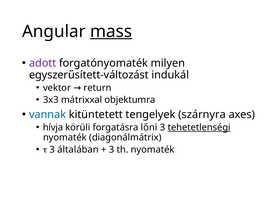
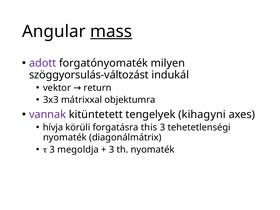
egyszerűsített-változást: egyszerűsített-változást -> szöggyorsulás-változást (89, 75)
vannak colour: blue -> purple (48, 115)
szárnyra: szárnyra -> kihagyni (202, 115)
lőni: lőni -> this (149, 127)
tehetetlenségi underline: present -> none (199, 127)
általában: általában -> megoldja (78, 150)
